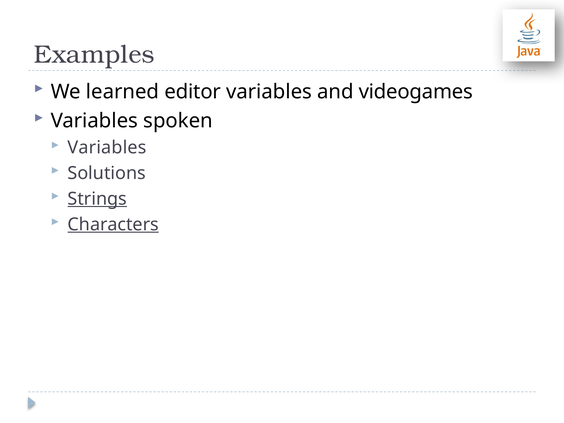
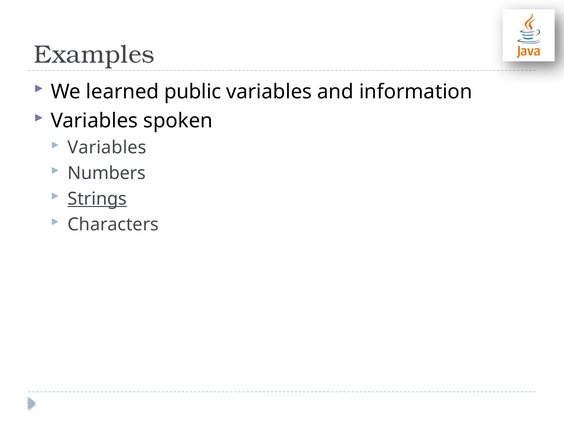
editor: editor -> public (193, 92)
videogames: videogames -> information (416, 92)
Solutions: Solutions -> Numbers (107, 173)
Characters underline: present -> none (113, 224)
